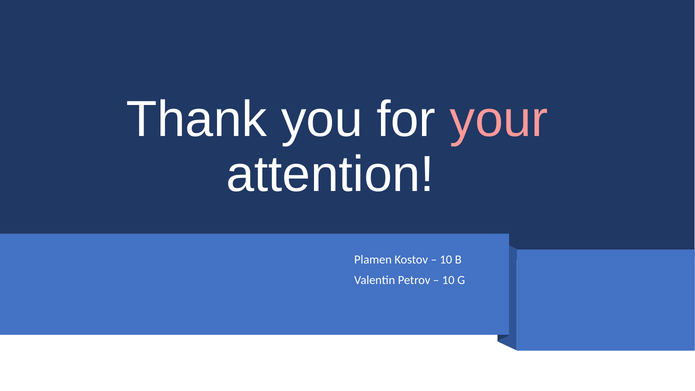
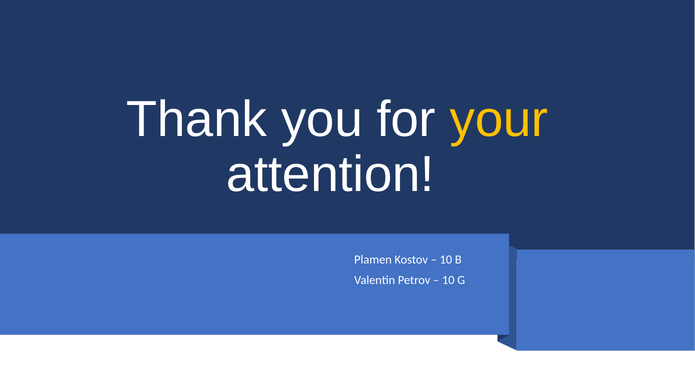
your colour: pink -> yellow (499, 120)
